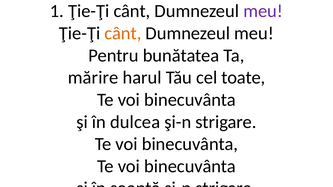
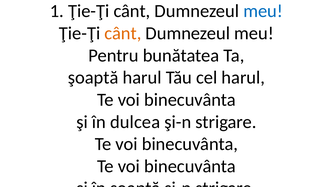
meu colour: purple -> blue (263, 11)
mărire: mărire -> şoaptă (93, 78)
cel toate: toate -> harul (243, 78)
